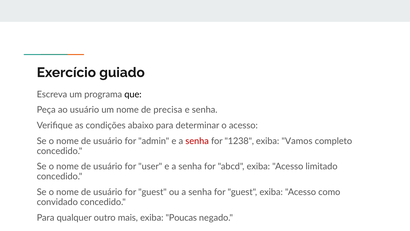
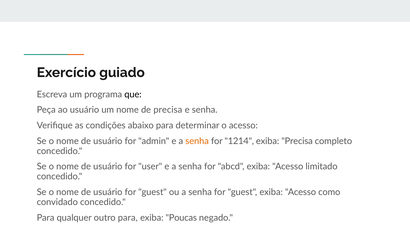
senha colour: red -> orange (197, 141)
1238: 1238 -> 1214 (239, 141)
exiba Vamos: Vamos -> Precisa (297, 141)
outro mais: mais -> para (128, 217)
